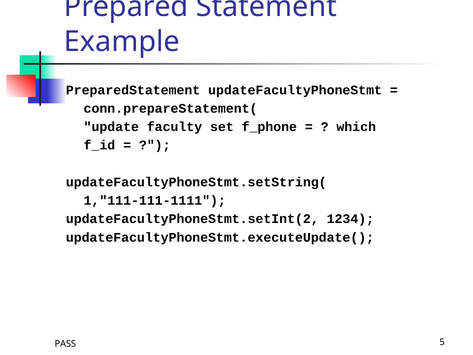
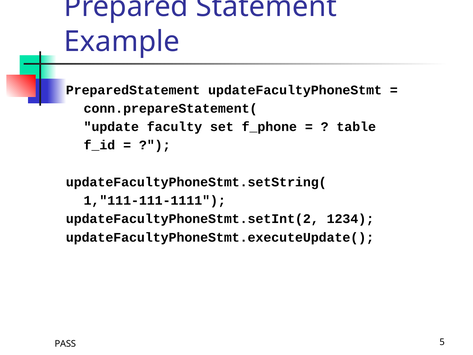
which: which -> table (356, 127)
